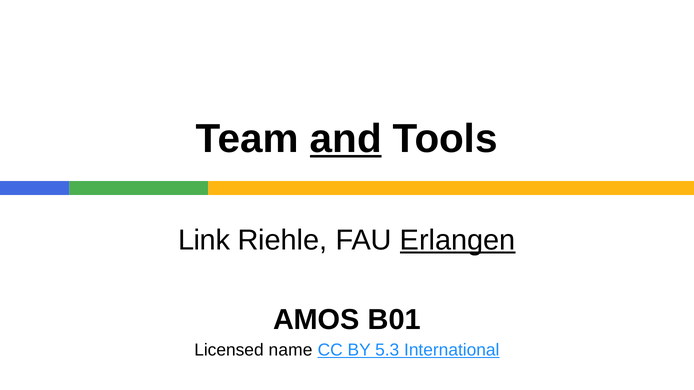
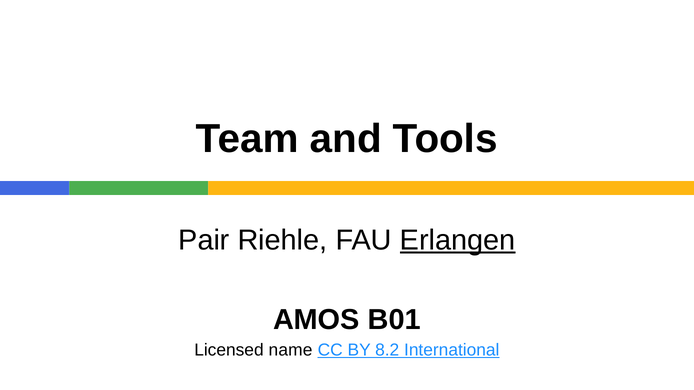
and underline: present -> none (346, 139)
Link: Link -> Pair (204, 240)
5.3: 5.3 -> 8.2 (387, 350)
